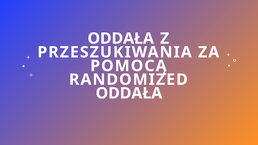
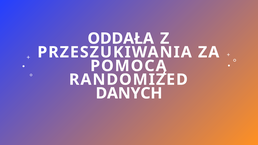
ODDAŁA: ODDAŁA -> DANYCH (129, 93)
